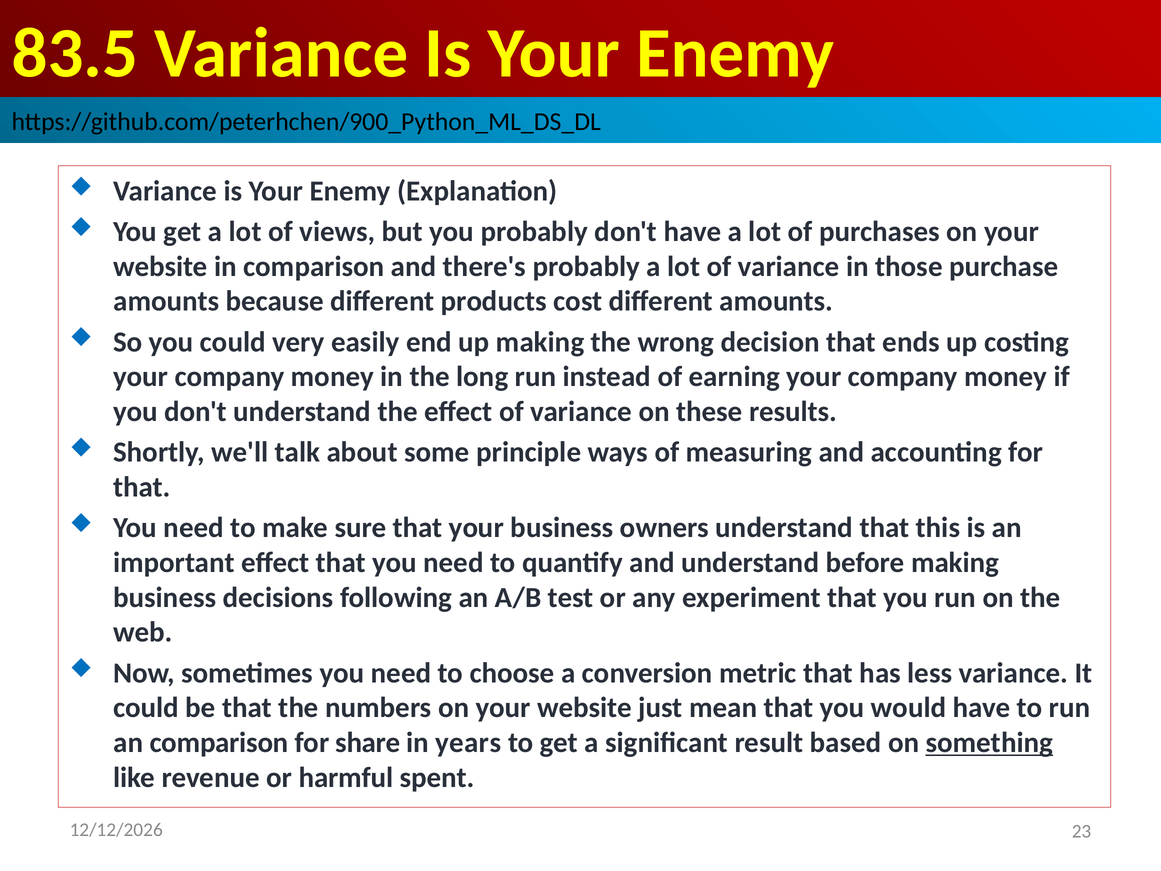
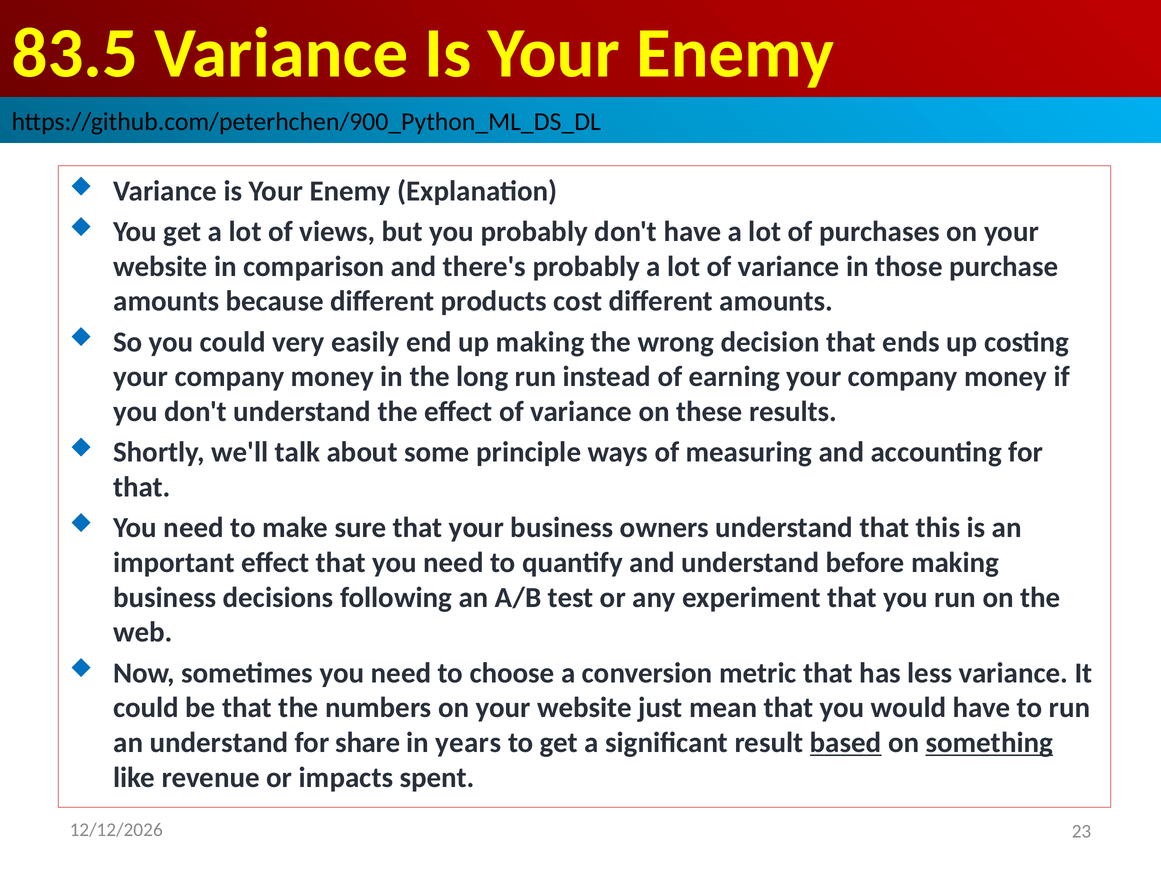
an comparison: comparison -> understand (219, 742)
based underline: none -> present (846, 742)
harmful: harmful -> impacts (346, 777)
